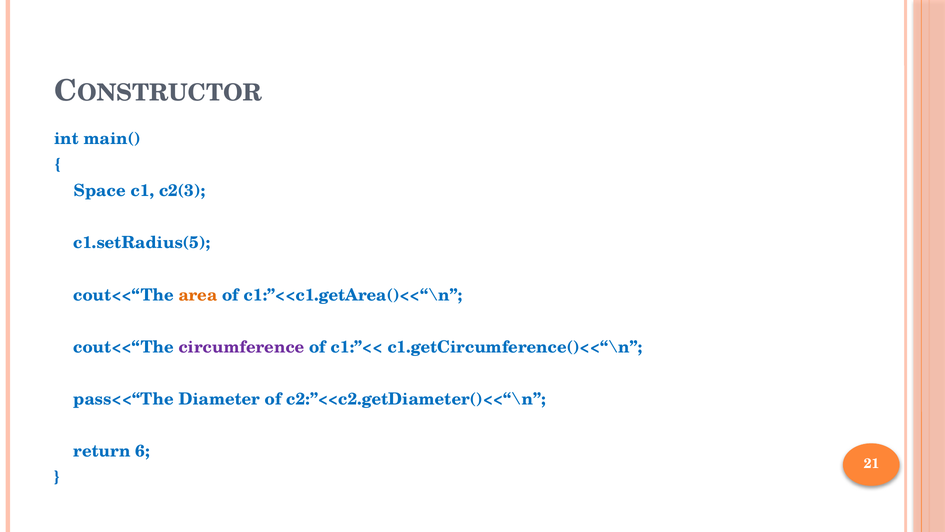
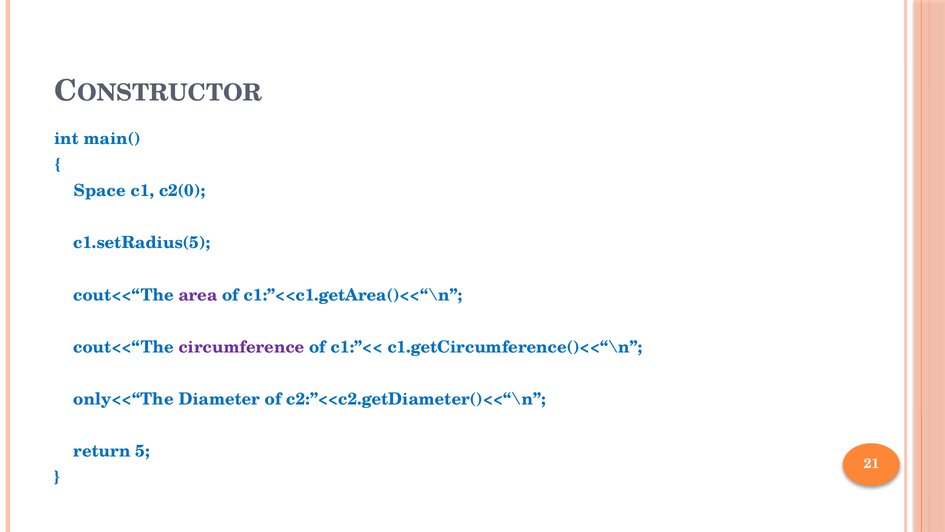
c2(3: c2(3 -> c2(0 (182, 191)
area colour: orange -> purple (198, 295)
pass<<“The: pass<<“The -> only<<“The (124, 399)
6: 6 -> 5 (143, 451)
